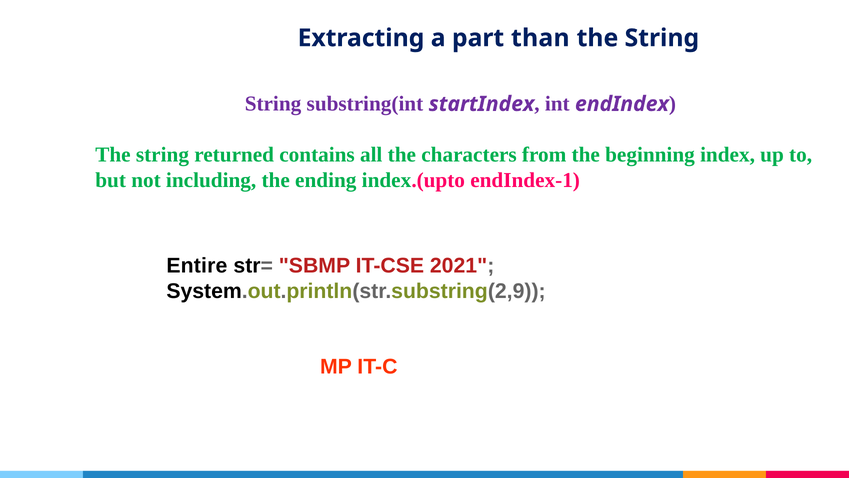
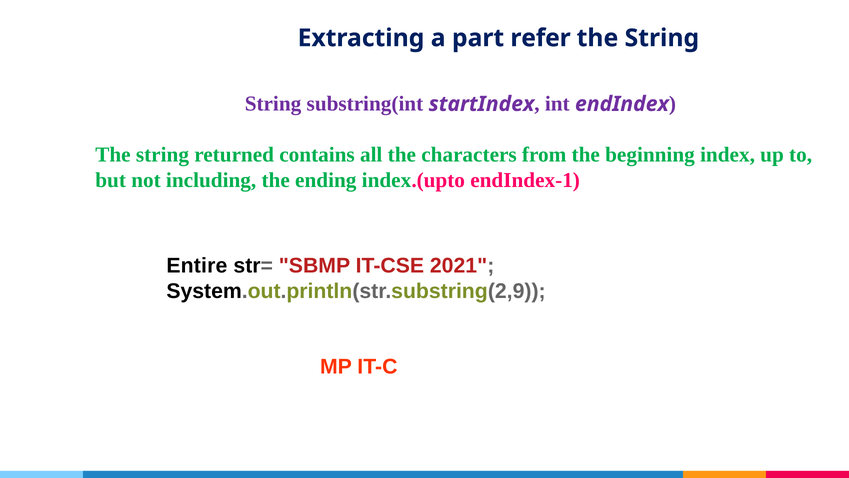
than: than -> refer (541, 38)
